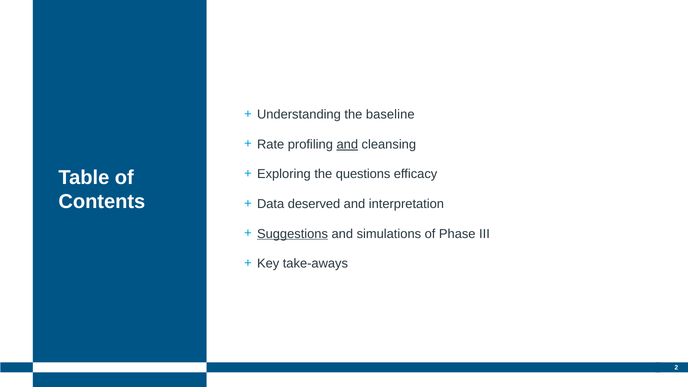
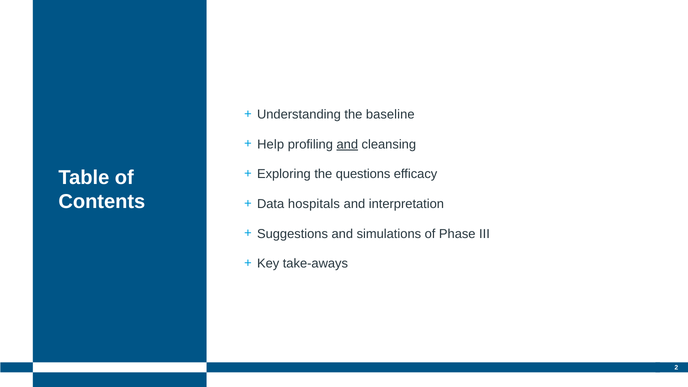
Rate: Rate -> Help (271, 144)
deserved: deserved -> hospitals (314, 204)
Suggestions underline: present -> none (293, 234)
